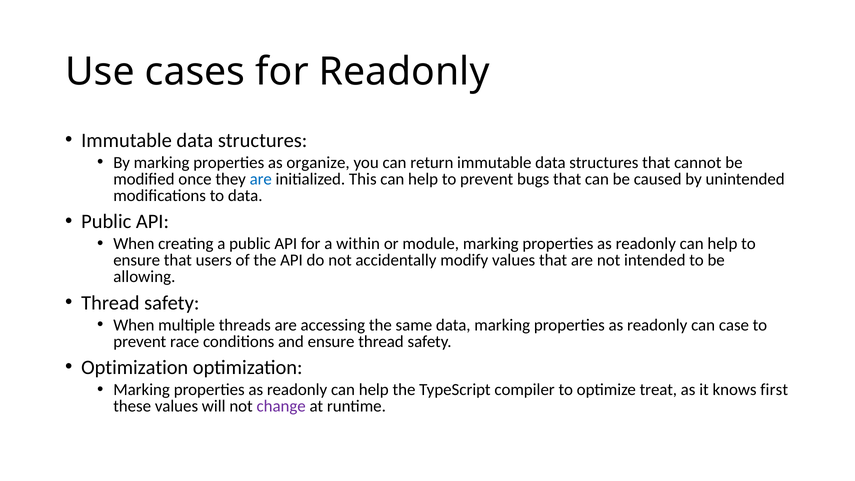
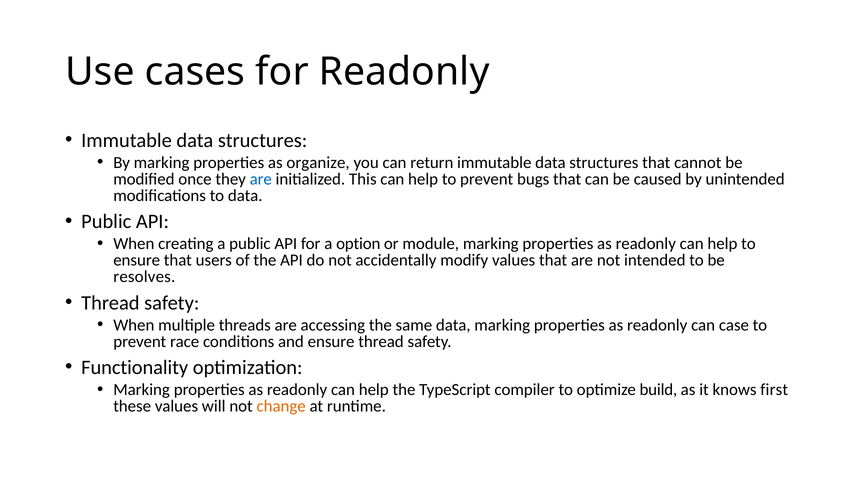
within: within -> option (358, 244)
allowing: allowing -> resolves (144, 277)
Optimization: Optimization -> Functionality (135, 368)
treat: treat -> build (658, 390)
change colour: purple -> orange (281, 406)
